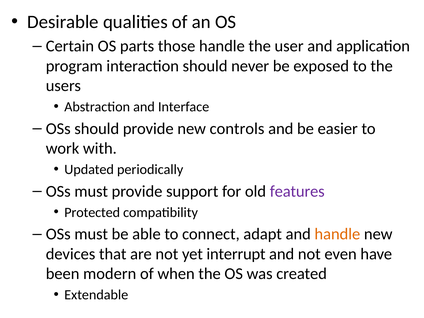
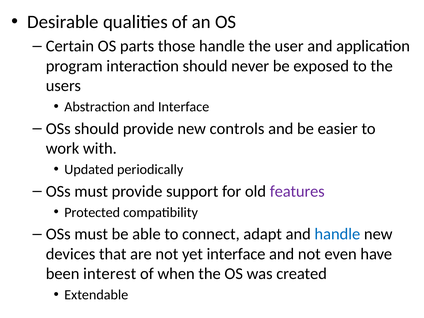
handle colour: orange -> blue (337, 234)
yet interrupt: interrupt -> interface (236, 254)
modern: modern -> interest (110, 274)
